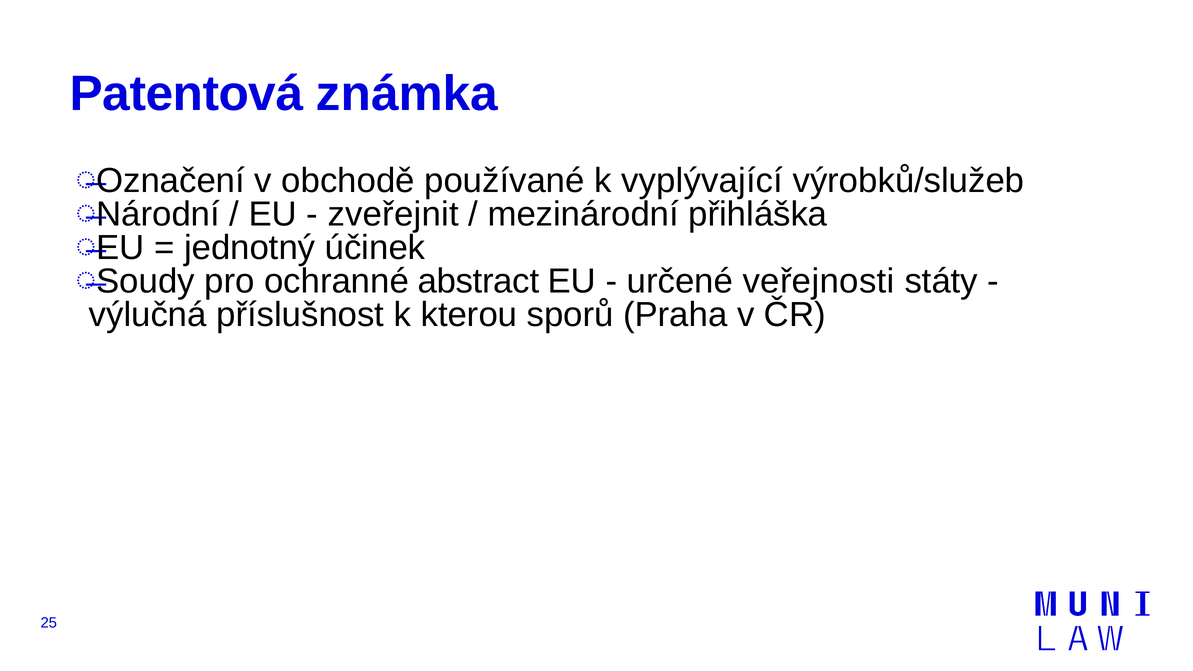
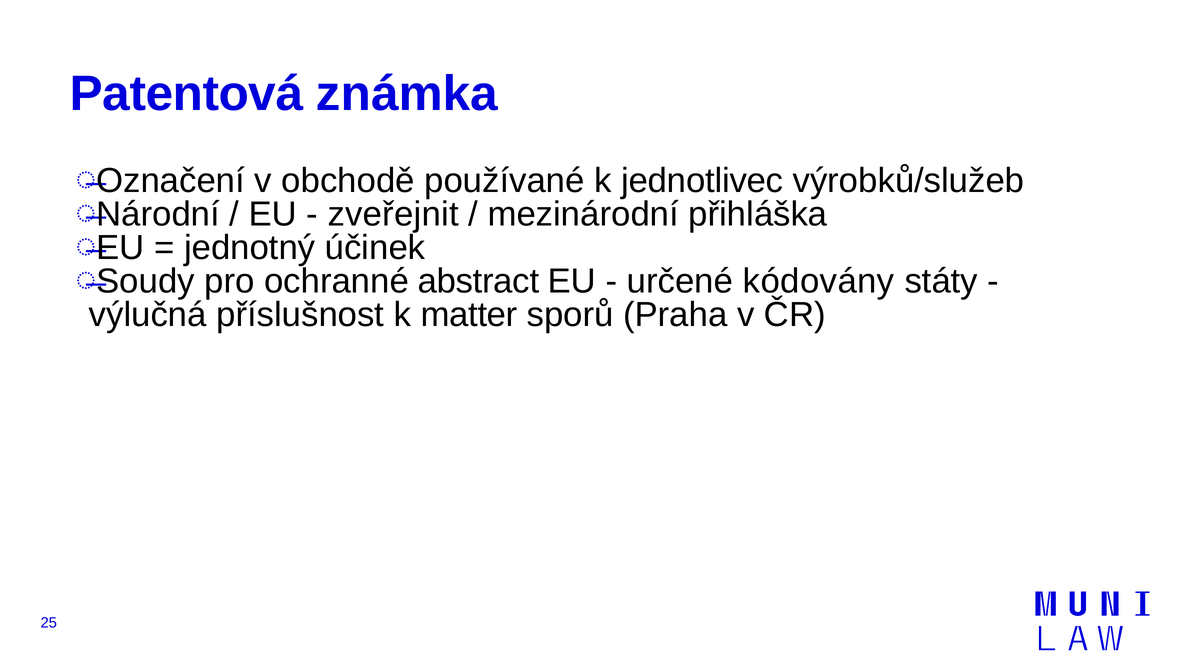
vyplývající: vyplývající -> jednotlivec (702, 181)
veřejnosti: veřejnosti -> kódovány (819, 281)
kterou: kterou -> matter (469, 315)
